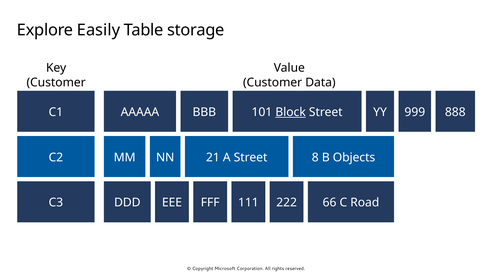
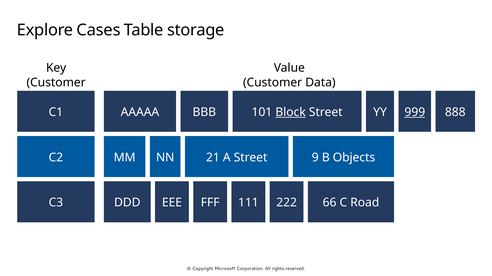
Easily: Easily -> Cases (99, 30)
999 underline: none -> present (415, 112)
8: 8 -> 9 (315, 158)
